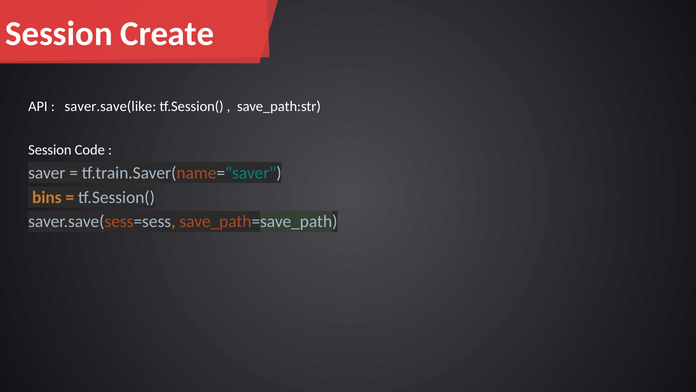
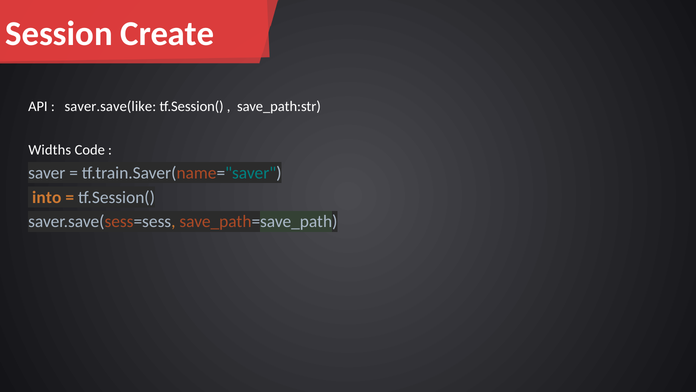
Session: Session -> Widths (50, 150)
bins: bins -> into (47, 197)
